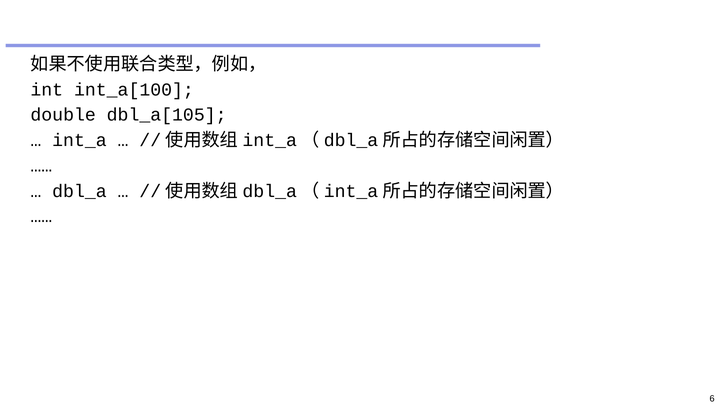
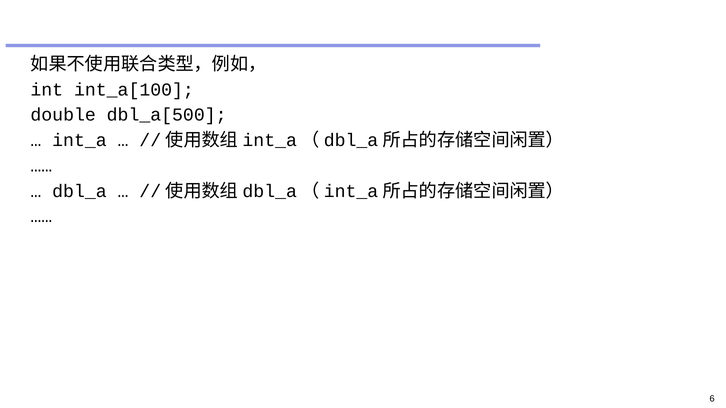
dbl_a[105: dbl_a[105 -> dbl_a[500 (167, 115)
